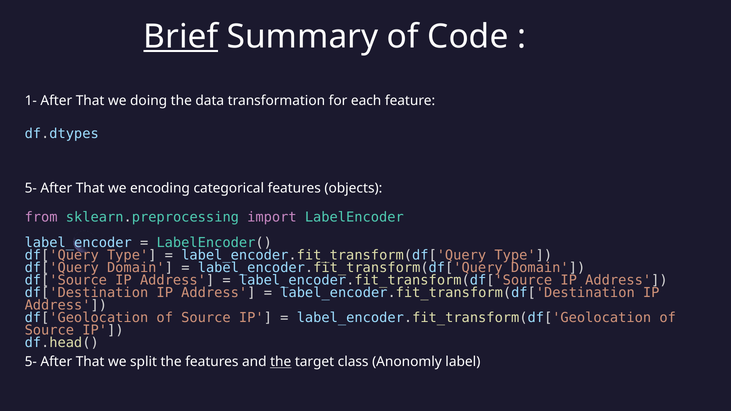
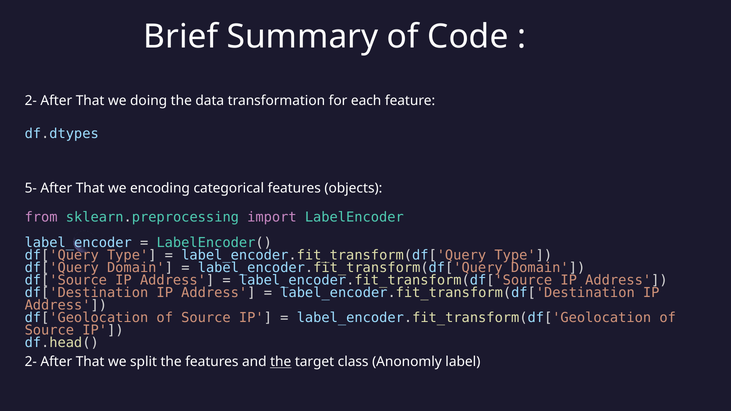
Brief underline: present -> none (181, 37)
1-: 1- -> 2- (31, 101)
5-: 5- -> 2- (31, 362)
